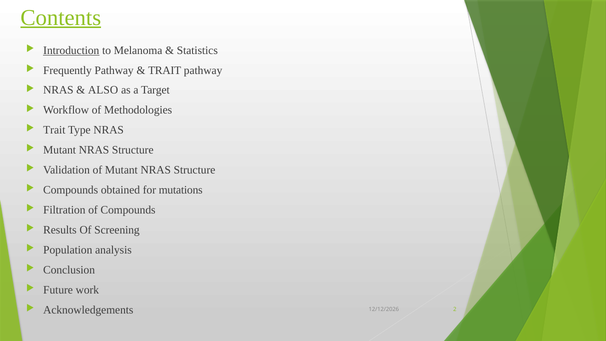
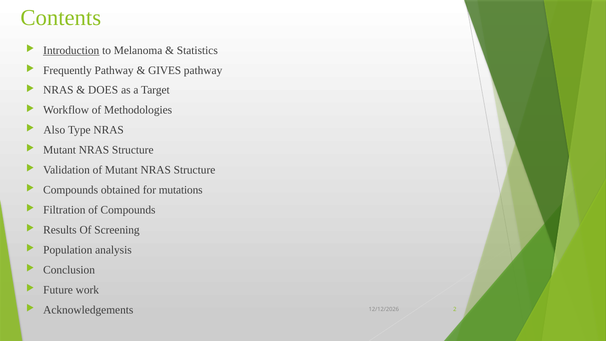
Contents underline: present -> none (61, 17)
TRAIT: TRAIT -> GIVES (165, 70)
ALSO: ALSO -> DOES (103, 90)
Trait: Trait -> Also (54, 130)
